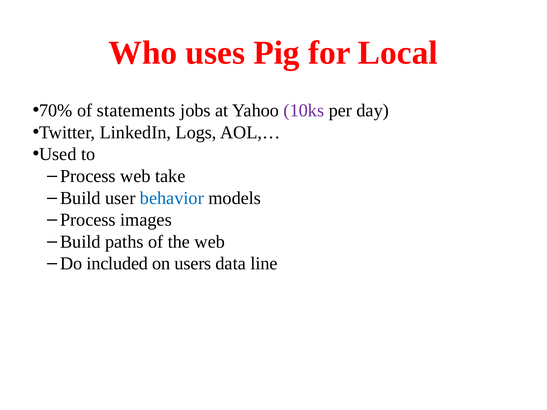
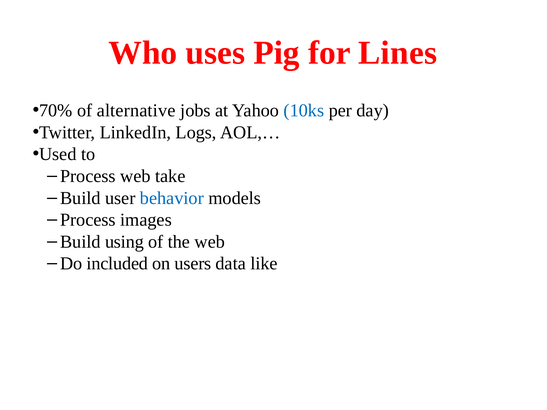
Local: Local -> Lines (398, 53)
statements: statements -> alternative (136, 111)
10ks colour: purple -> blue (304, 111)
paths: paths -> using (124, 242)
line: line -> like (264, 264)
